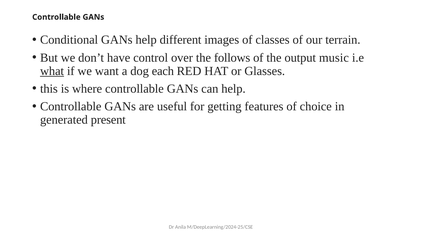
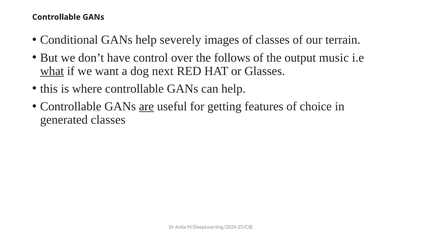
different: different -> severely (180, 40)
each: each -> next (163, 71)
are underline: none -> present (146, 106)
generated present: present -> classes (108, 119)
